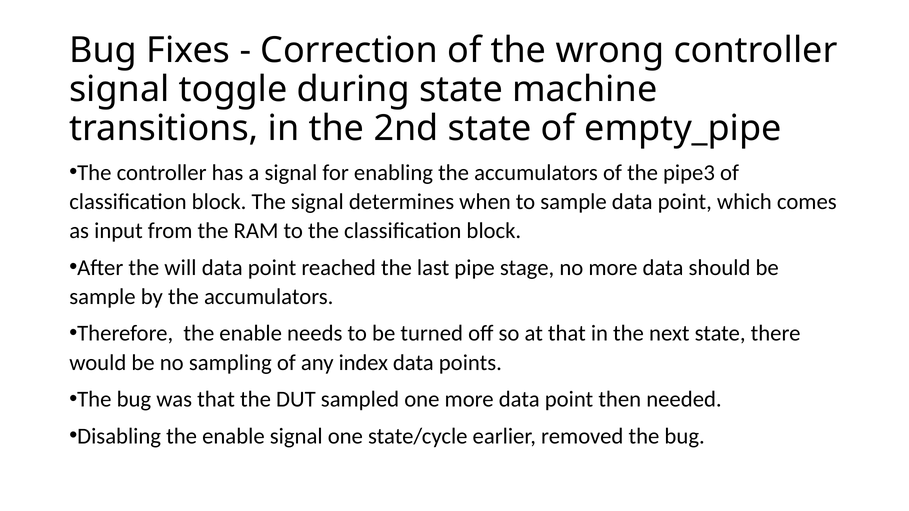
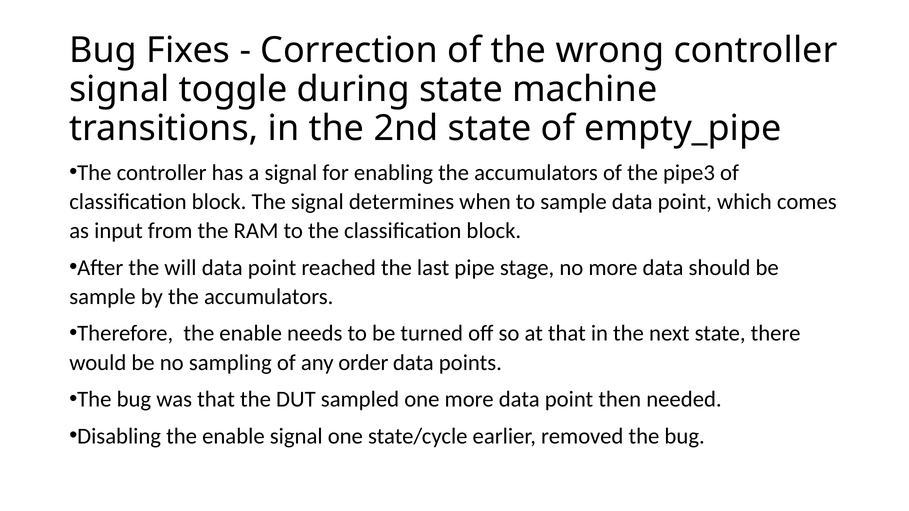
index: index -> order (363, 363)
